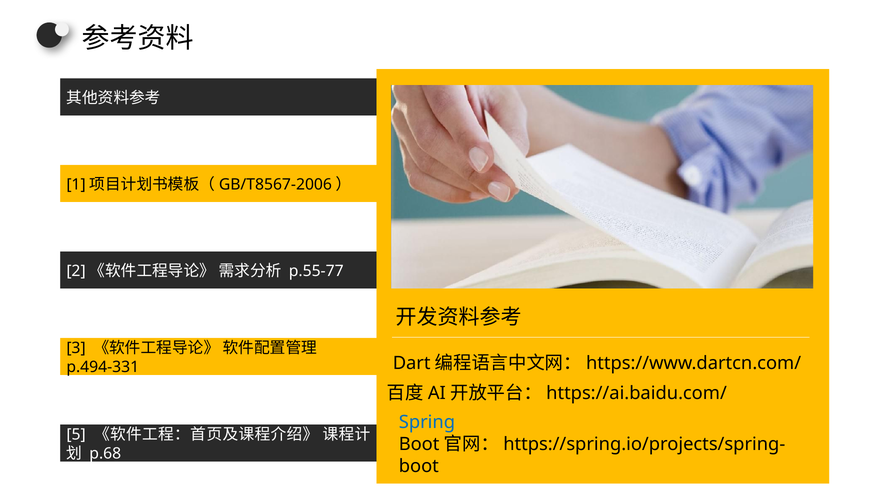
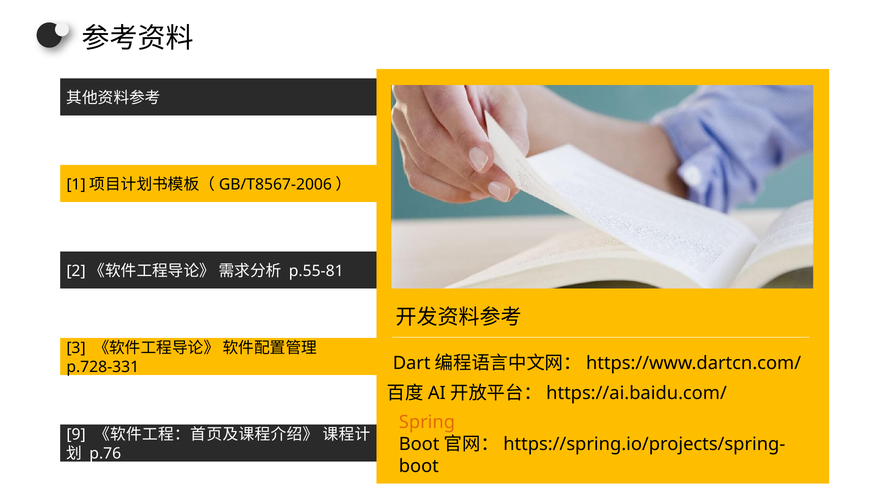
p.55-77: p.55-77 -> p.55-81 (316, 271)
p.494-331: p.494-331 -> p.728-331 (103, 367)
Spring colour: blue -> orange (427, 423)
5: 5 -> 9 (76, 435)
p.68: p.68 -> p.76 (105, 454)
